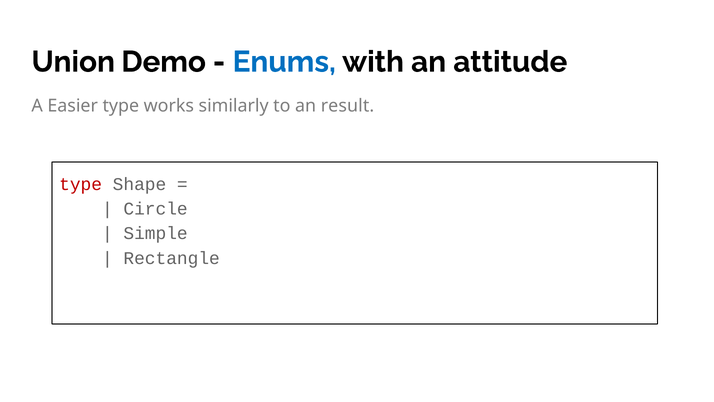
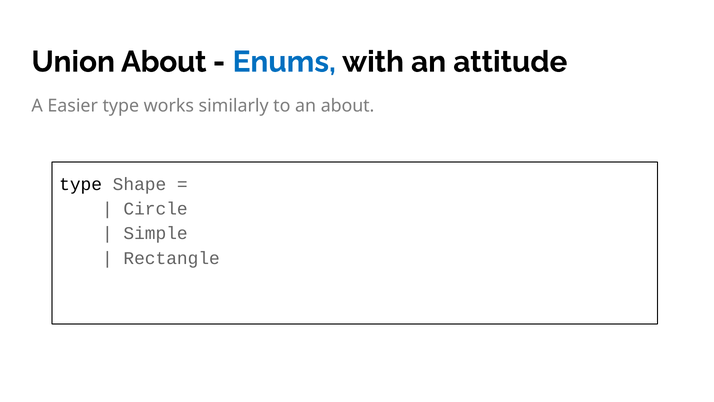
Union Demo: Demo -> About (164, 62)
an result: result -> about (348, 106)
type colour: red -> black (81, 184)
